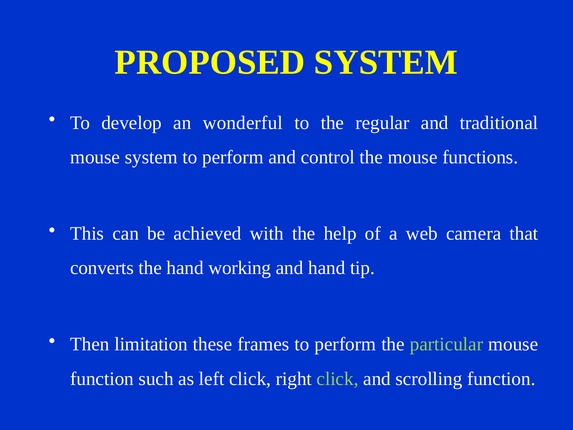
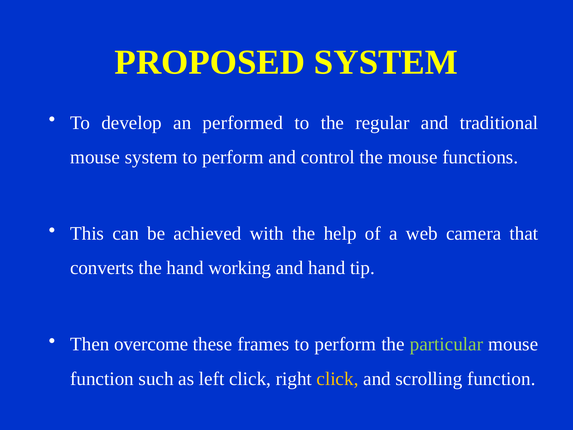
wonderful: wonderful -> performed (243, 123)
limitation: limitation -> overcome (151, 344)
click colour: light green -> yellow (338, 379)
